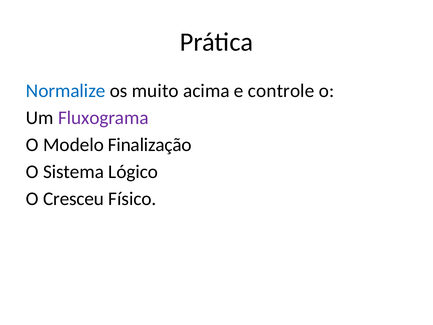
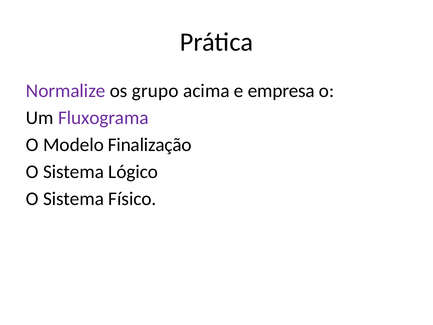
Normalize colour: blue -> purple (66, 91)
muito: muito -> grupo (155, 91)
controle: controle -> empresa (281, 91)
Cresceu: Cresceu -> Sistema (74, 199)
